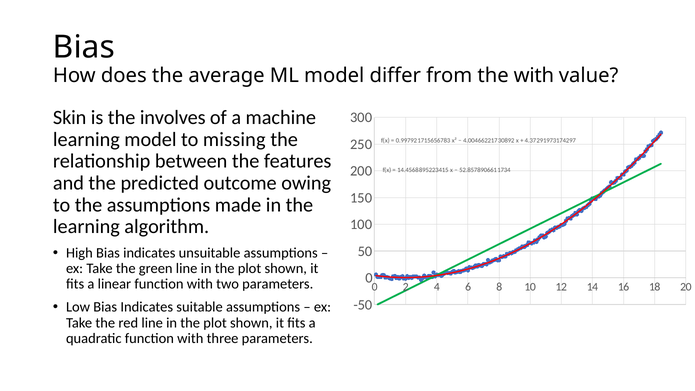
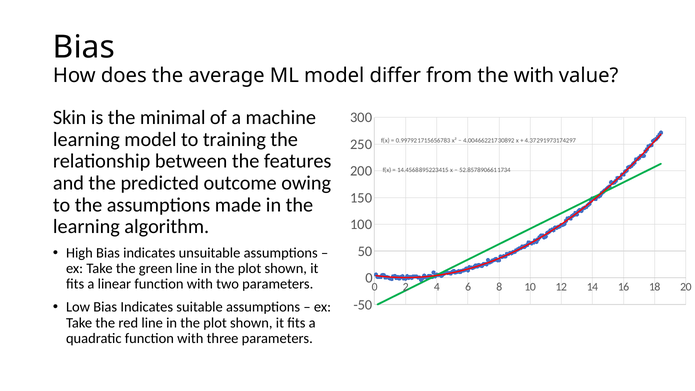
involves: involves -> minimal (173, 117)
missing: missing -> training (234, 139)
